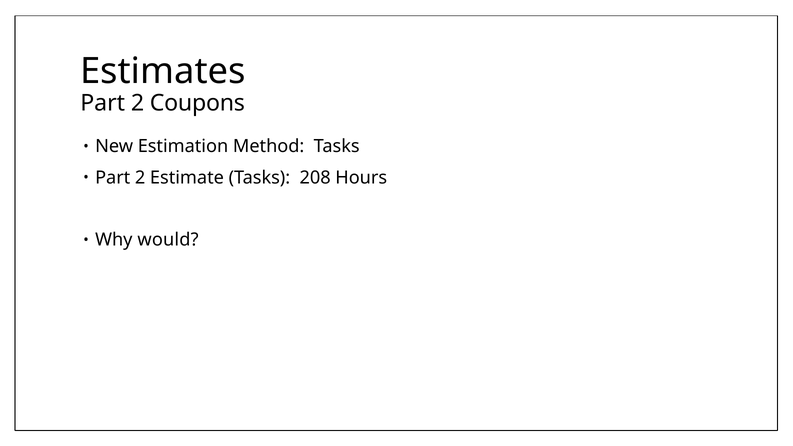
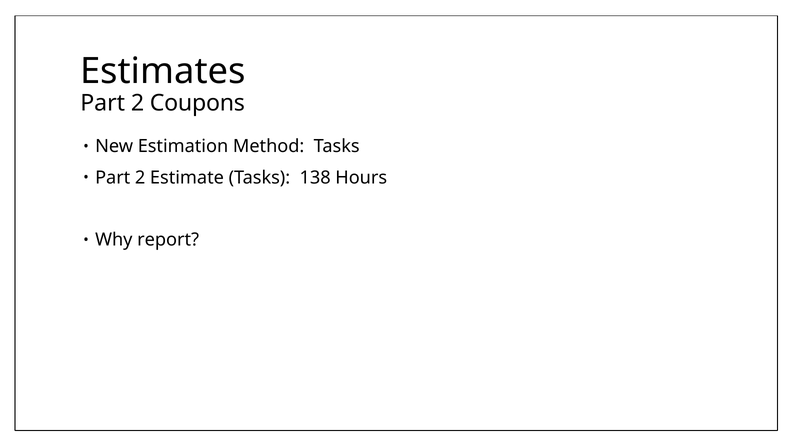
208: 208 -> 138 (315, 178)
would: would -> report (168, 240)
